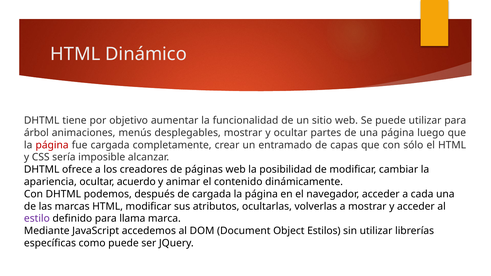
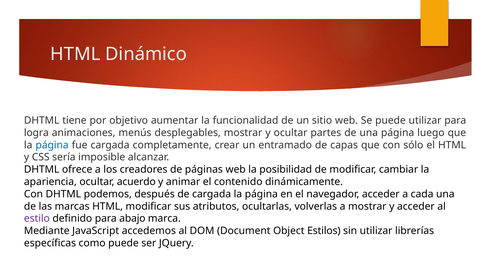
árbol: árbol -> logra (36, 133)
página colour: red -> blue (52, 145)
llama: llama -> abajo (132, 219)
